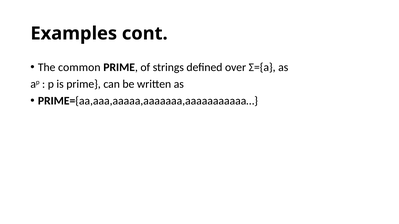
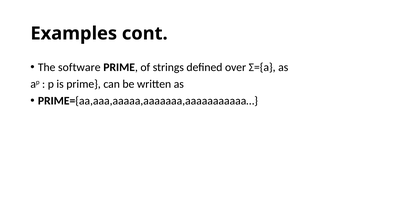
common: common -> software (79, 67)
